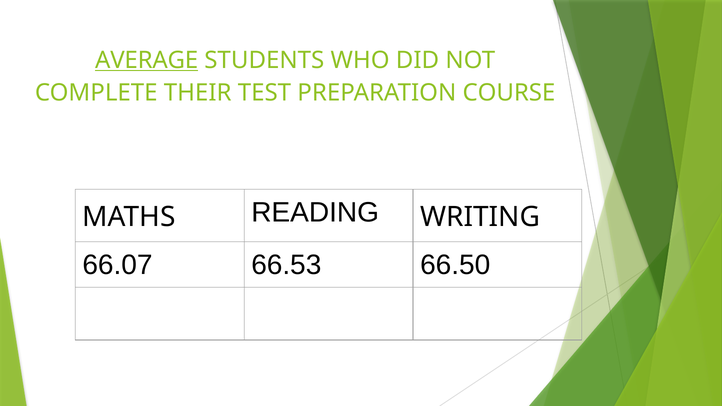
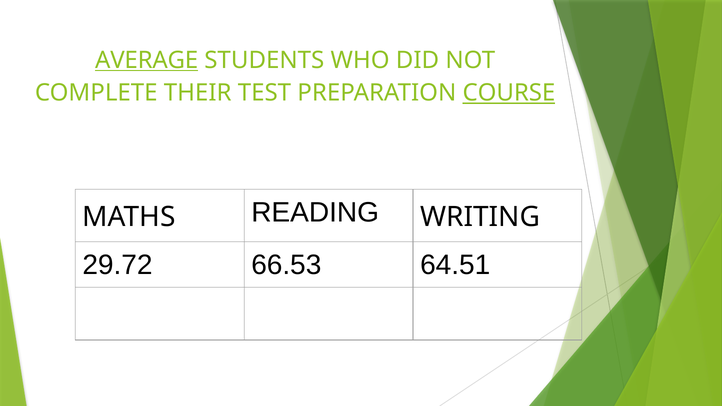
COURSE underline: none -> present (509, 93)
66.07: 66.07 -> 29.72 (117, 265)
66.50: 66.50 -> 64.51 (455, 265)
